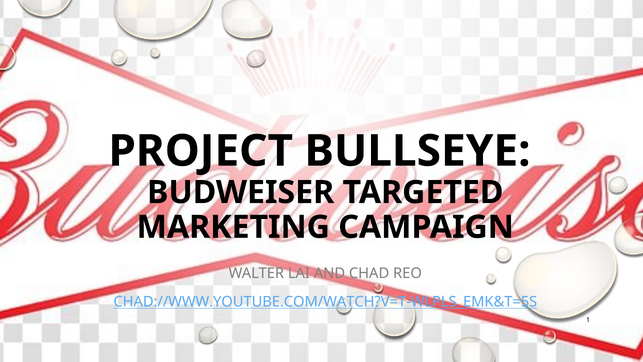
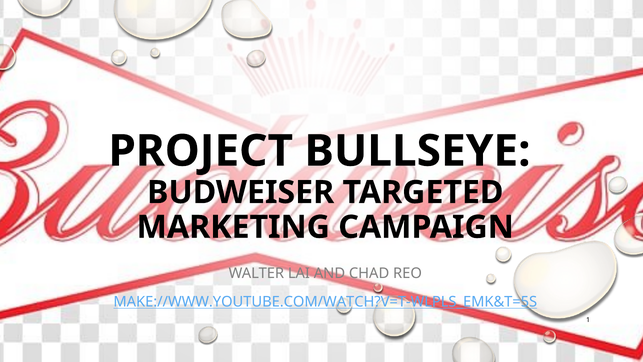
CHAD://WWW.YOUTUBE.COM/WATCH?V=T-WLPLS_EMK&T=5S: CHAD://WWW.YOUTUBE.COM/WATCH?V=T-WLPLS_EMK&T=5S -> MAKE://WWW.YOUTUBE.COM/WATCH?V=T-WLPLS_EMK&T=5S (325, 301)
